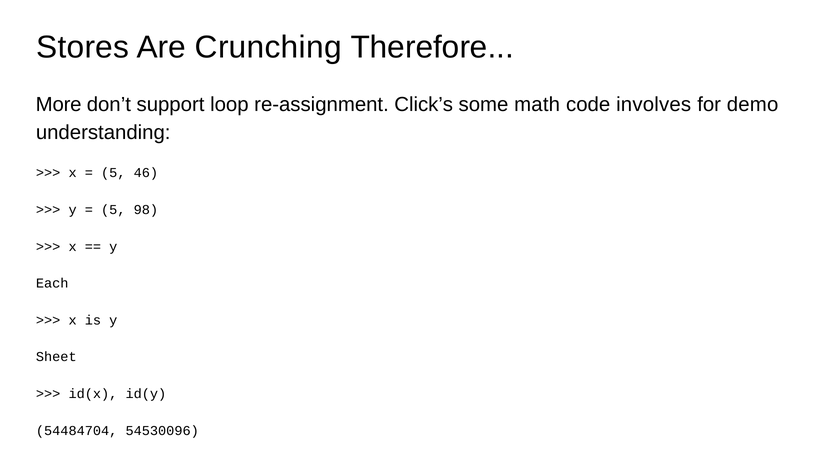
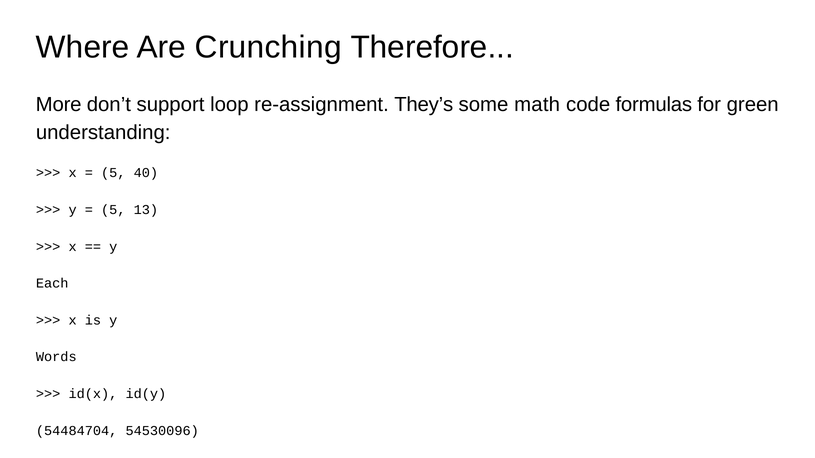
Stores: Stores -> Where (83, 47)
Click’s: Click’s -> They’s (424, 105)
involves: involves -> formulas (654, 105)
demo: demo -> green (753, 105)
46: 46 -> 40 (146, 173)
98: 98 -> 13 (146, 210)
Sheet: Sheet -> Words (56, 357)
